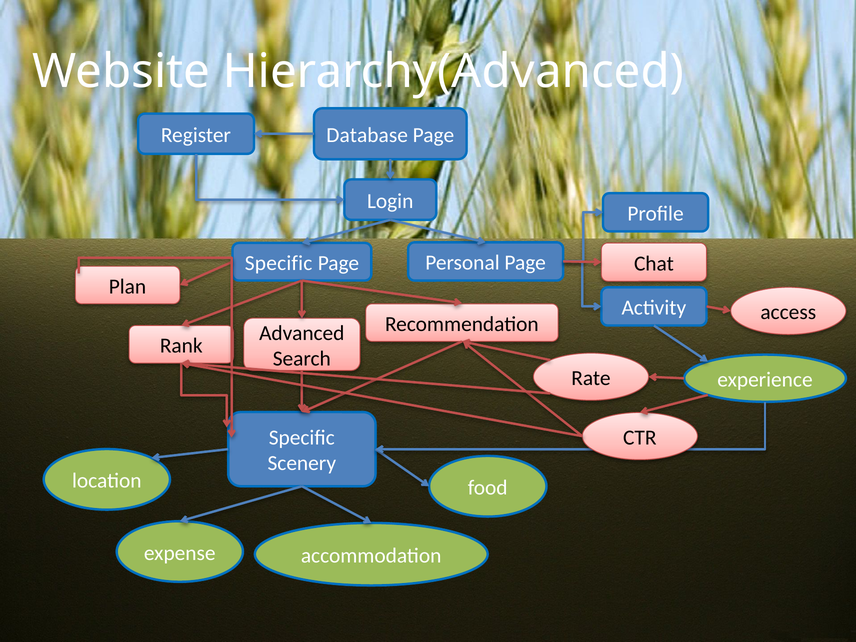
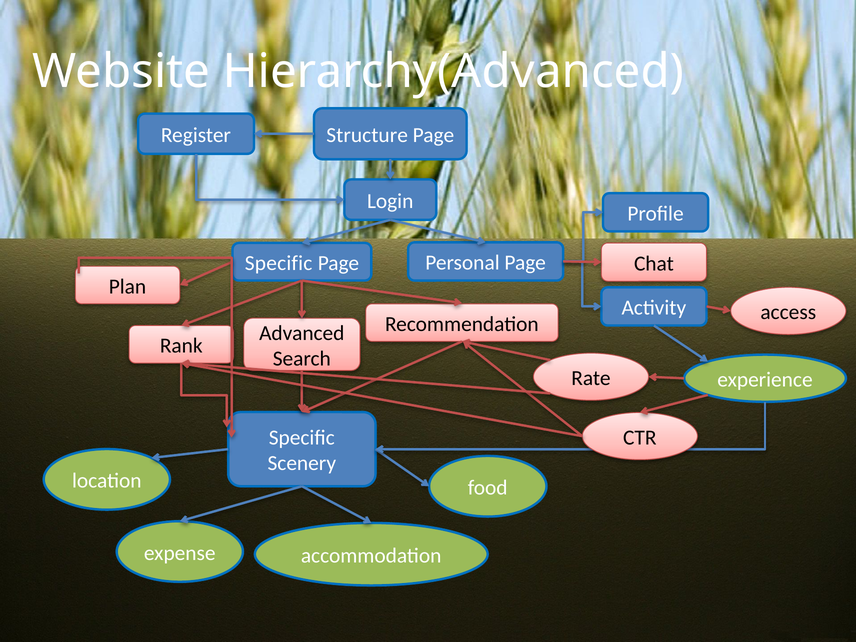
Database: Database -> Structure (367, 135)
